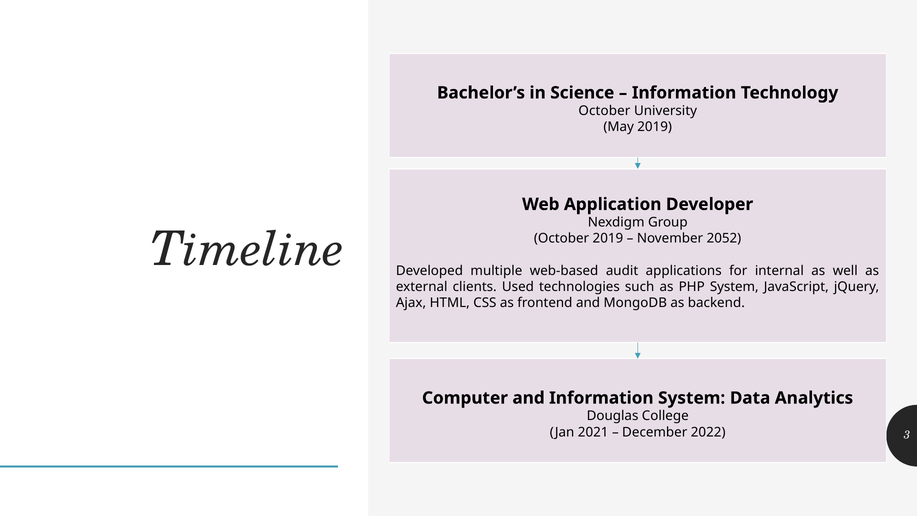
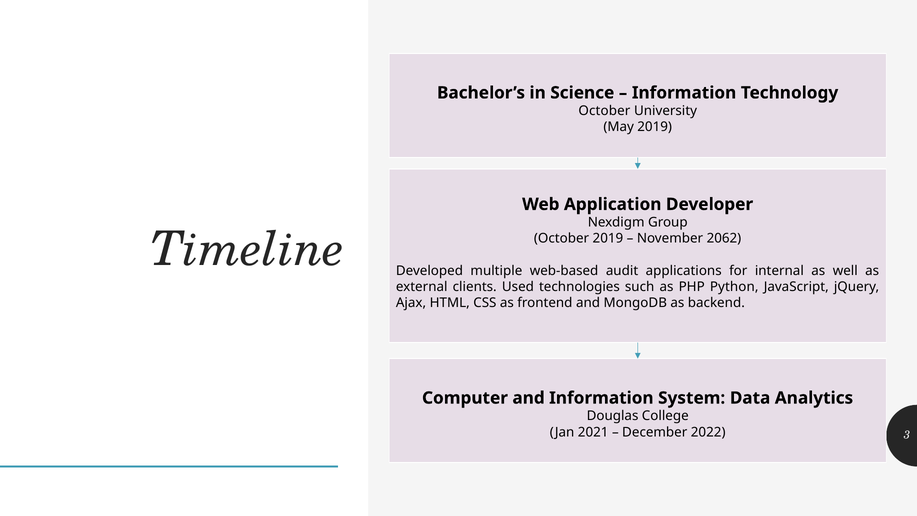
2052: 2052 -> 2062 (724, 238)
PHP System: System -> Python (734, 287)
